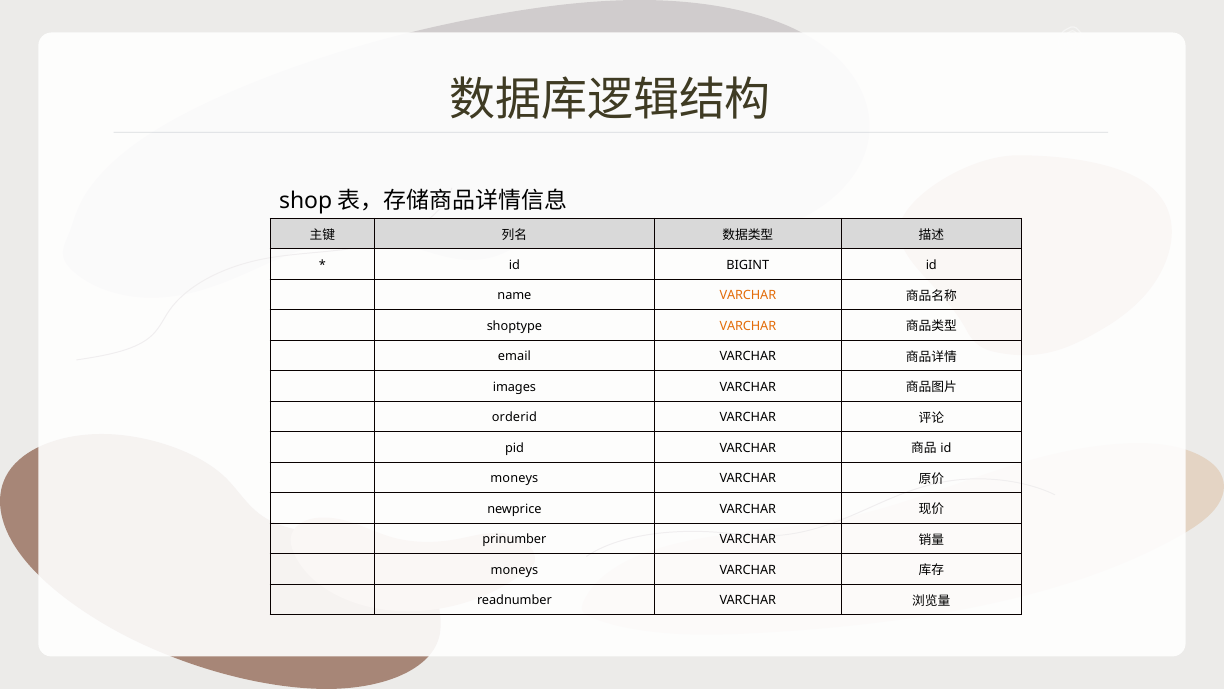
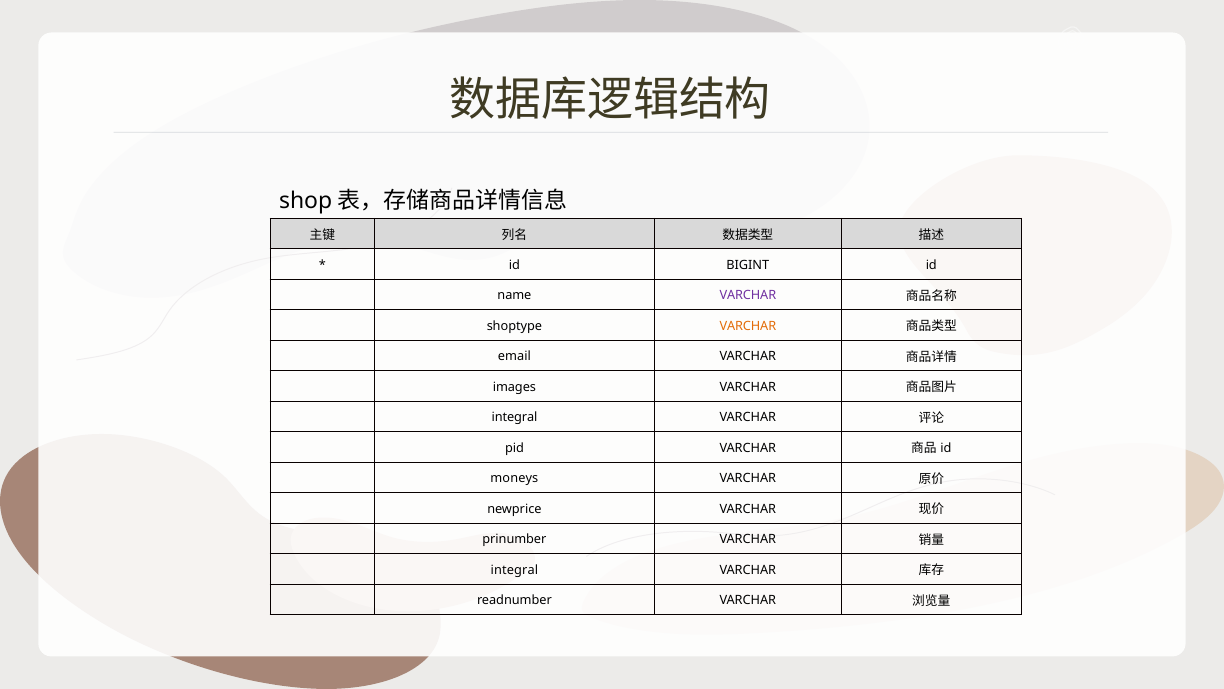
VARCHAR colour: orange -> purple (748, 295)
orderid: orderid -> integral (514, 417)
moneys: moneys -> integral (514, 569)
